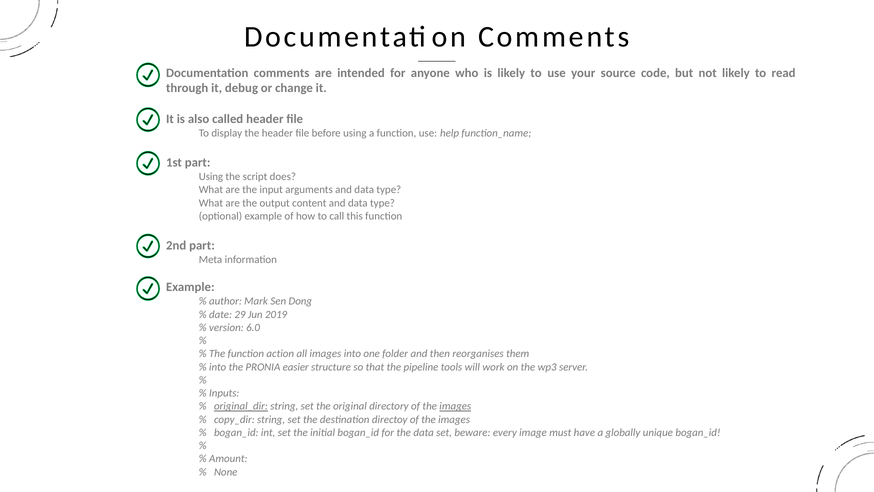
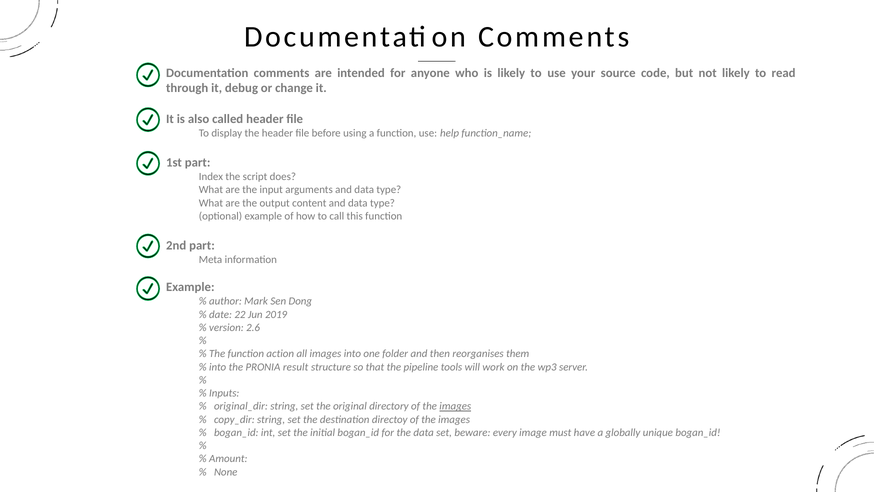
Using: Using -> Index (211, 177)
29: 29 -> 22 (240, 314)
6.0: 6.0 -> 2.6 (253, 327)
easier: easier -> result (296, 367)
original_dir underline: present -> none (241, 406)
